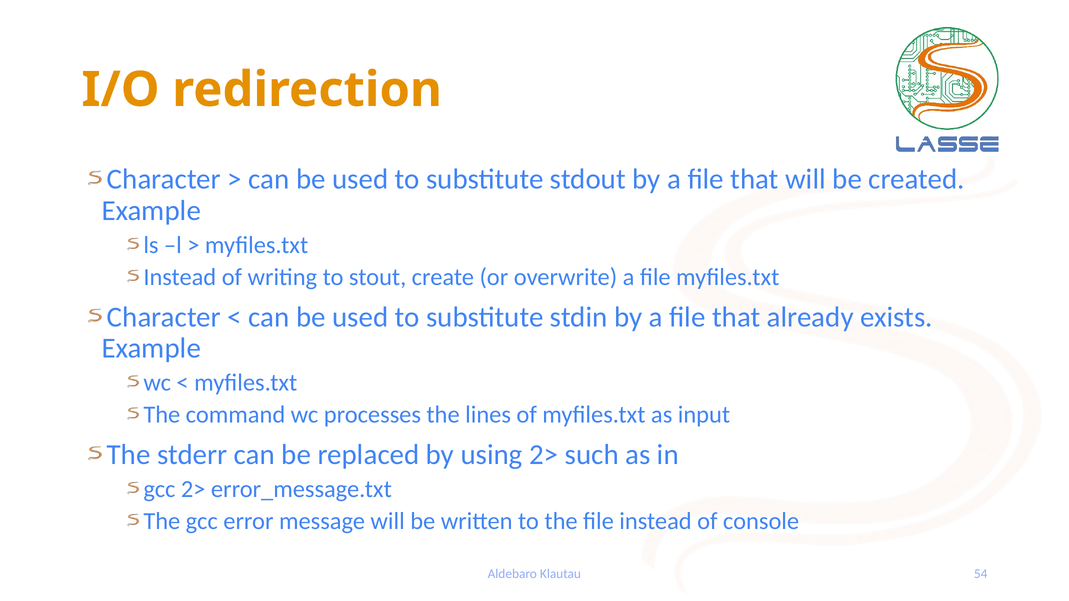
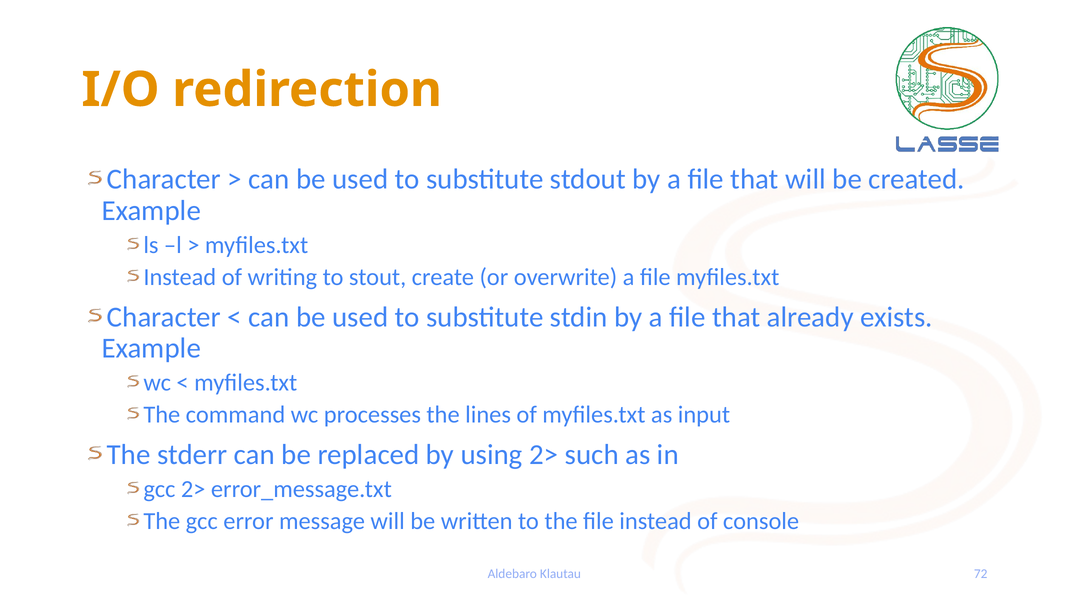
54: 54 -> 72 (981, 574)
